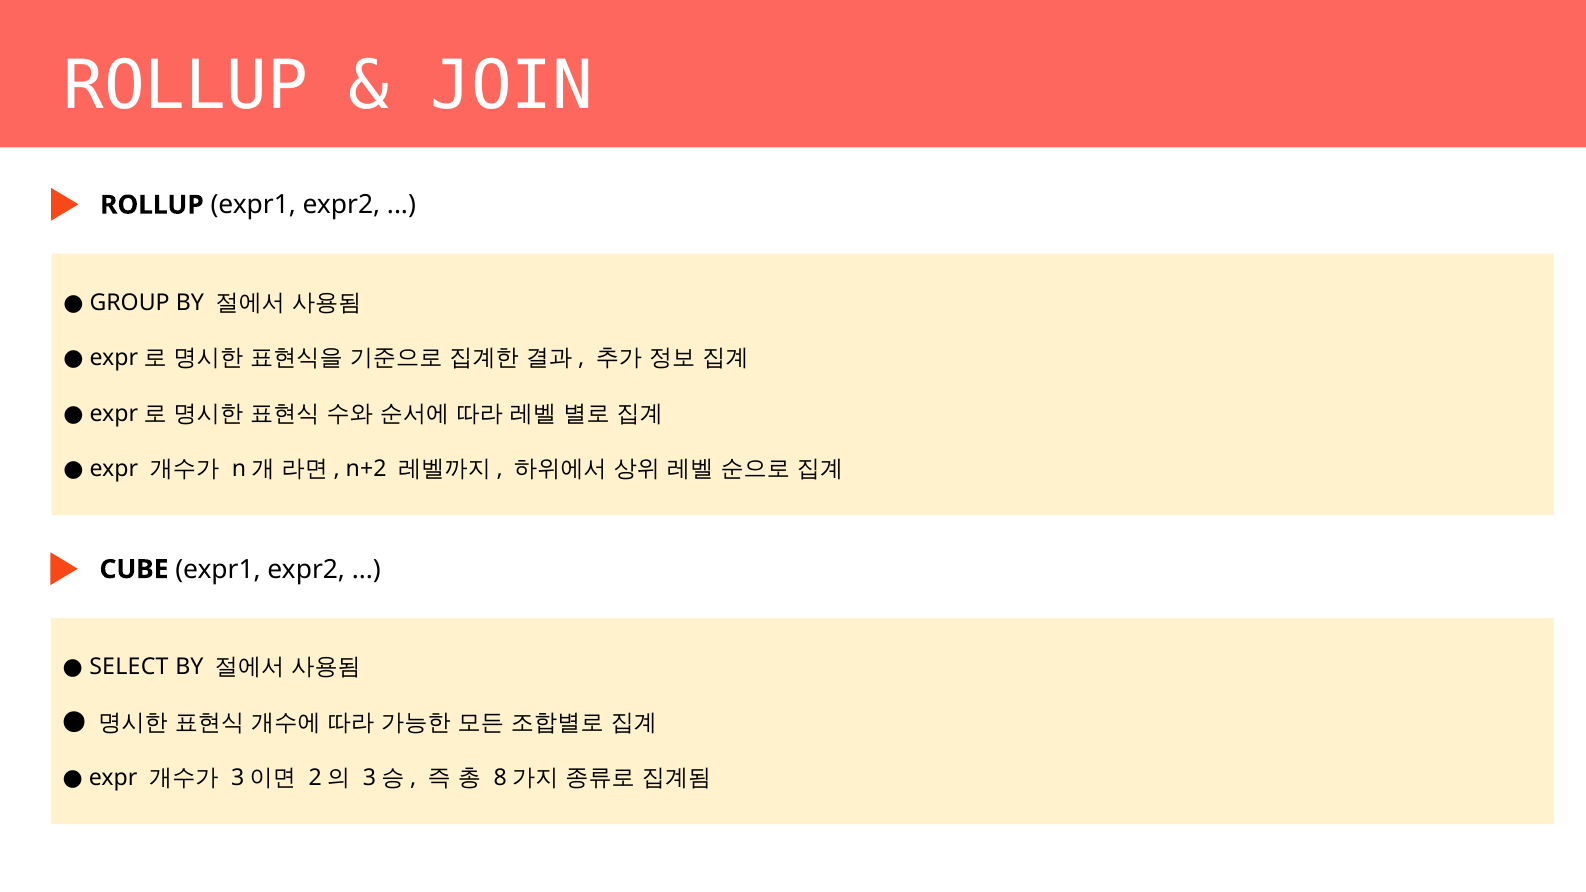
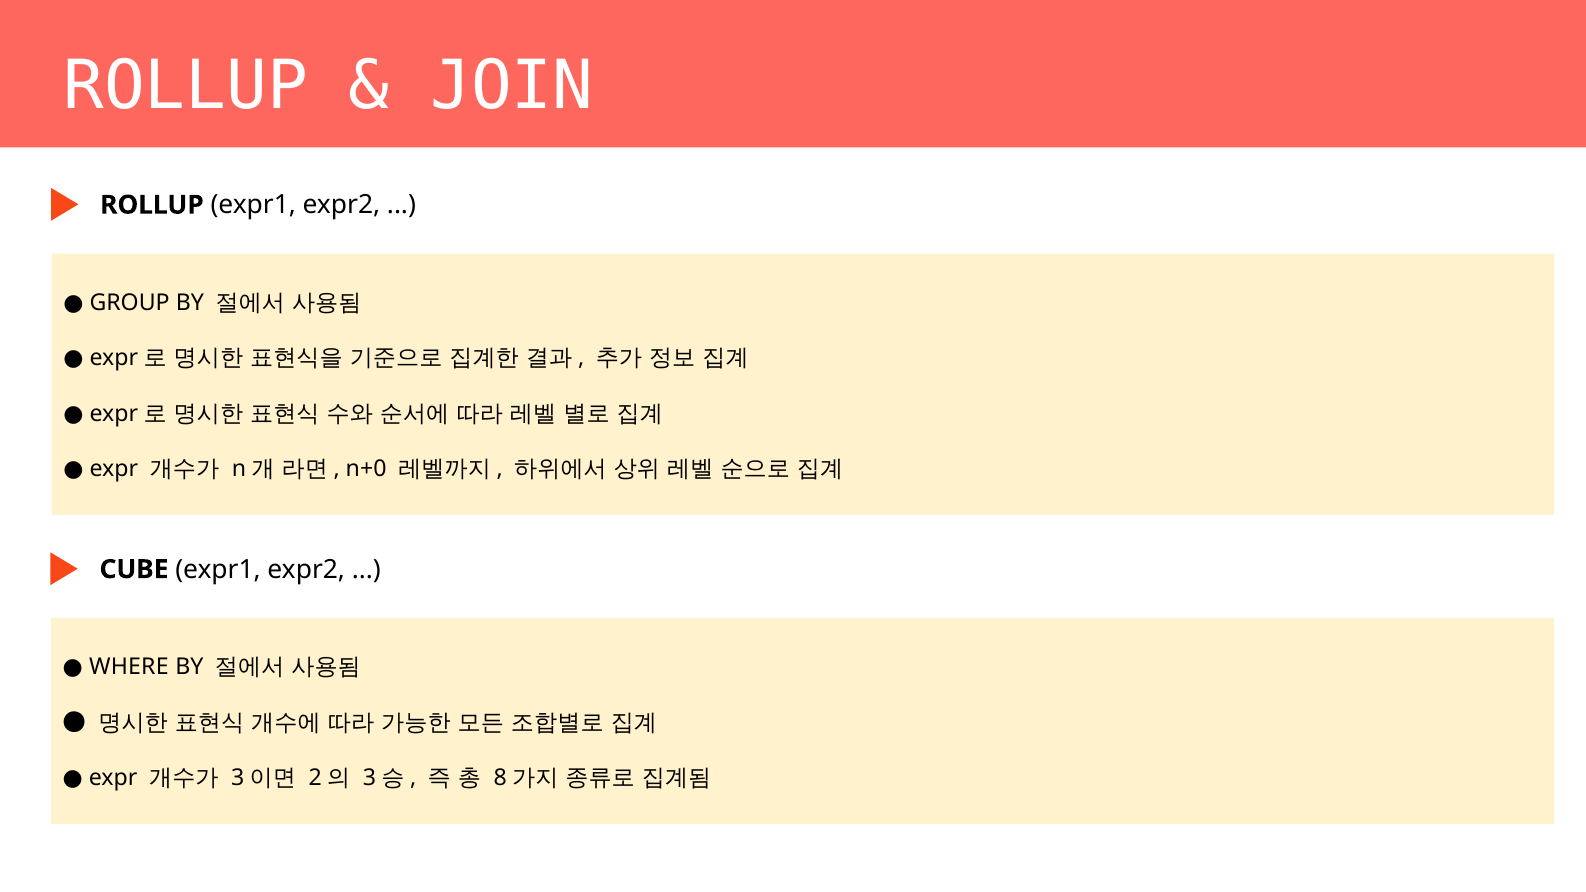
n+2: n+2 -> n+0 (366, 469)
SELECT: SELECT -> WHERE (129, 667)
